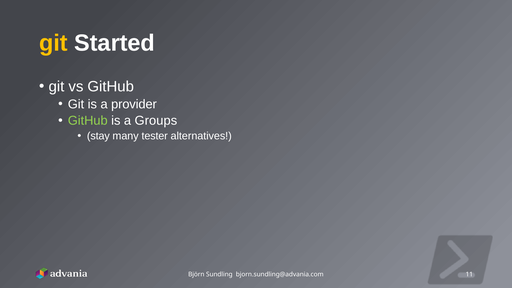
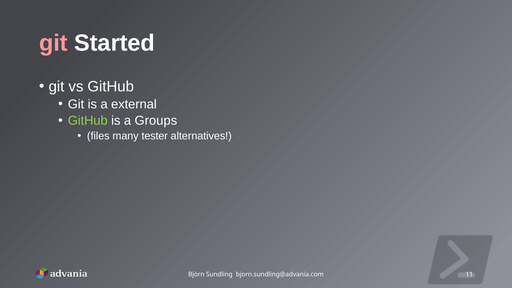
git colour: yellow -> pink (53, 43)
provider: provider -> external (134, 104)
stay: stay -> files (98, 136)
